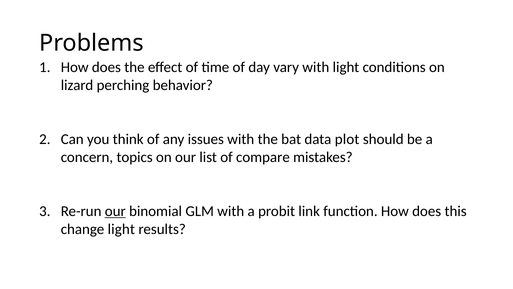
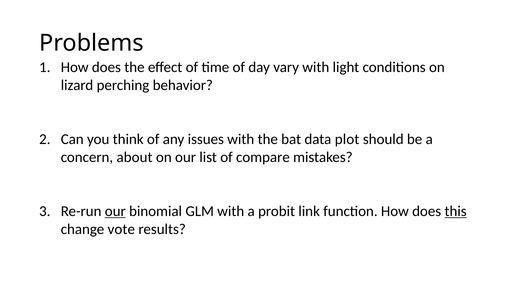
topics: topics -> about (135, 157)
this underline: none -> present (456, 211)
change light: light -> vote (121, 229)
